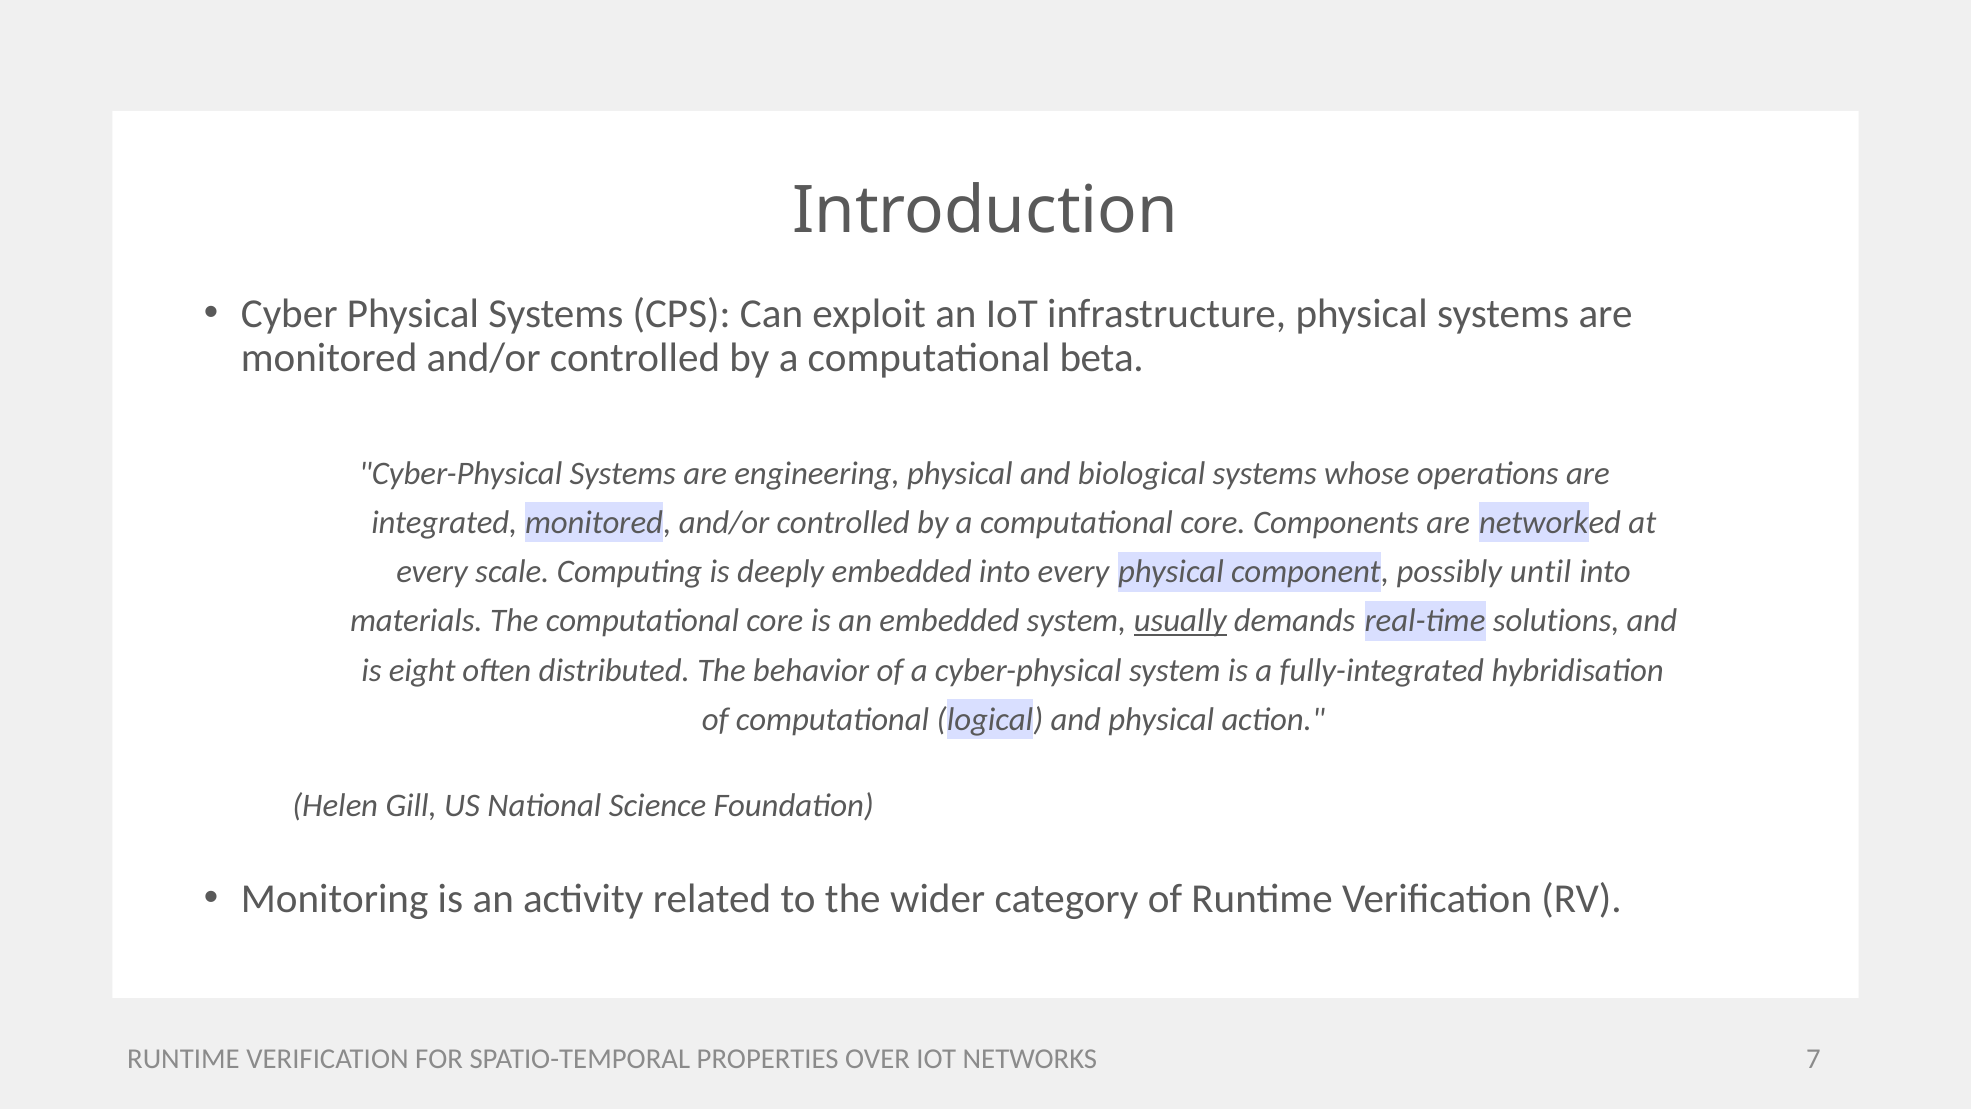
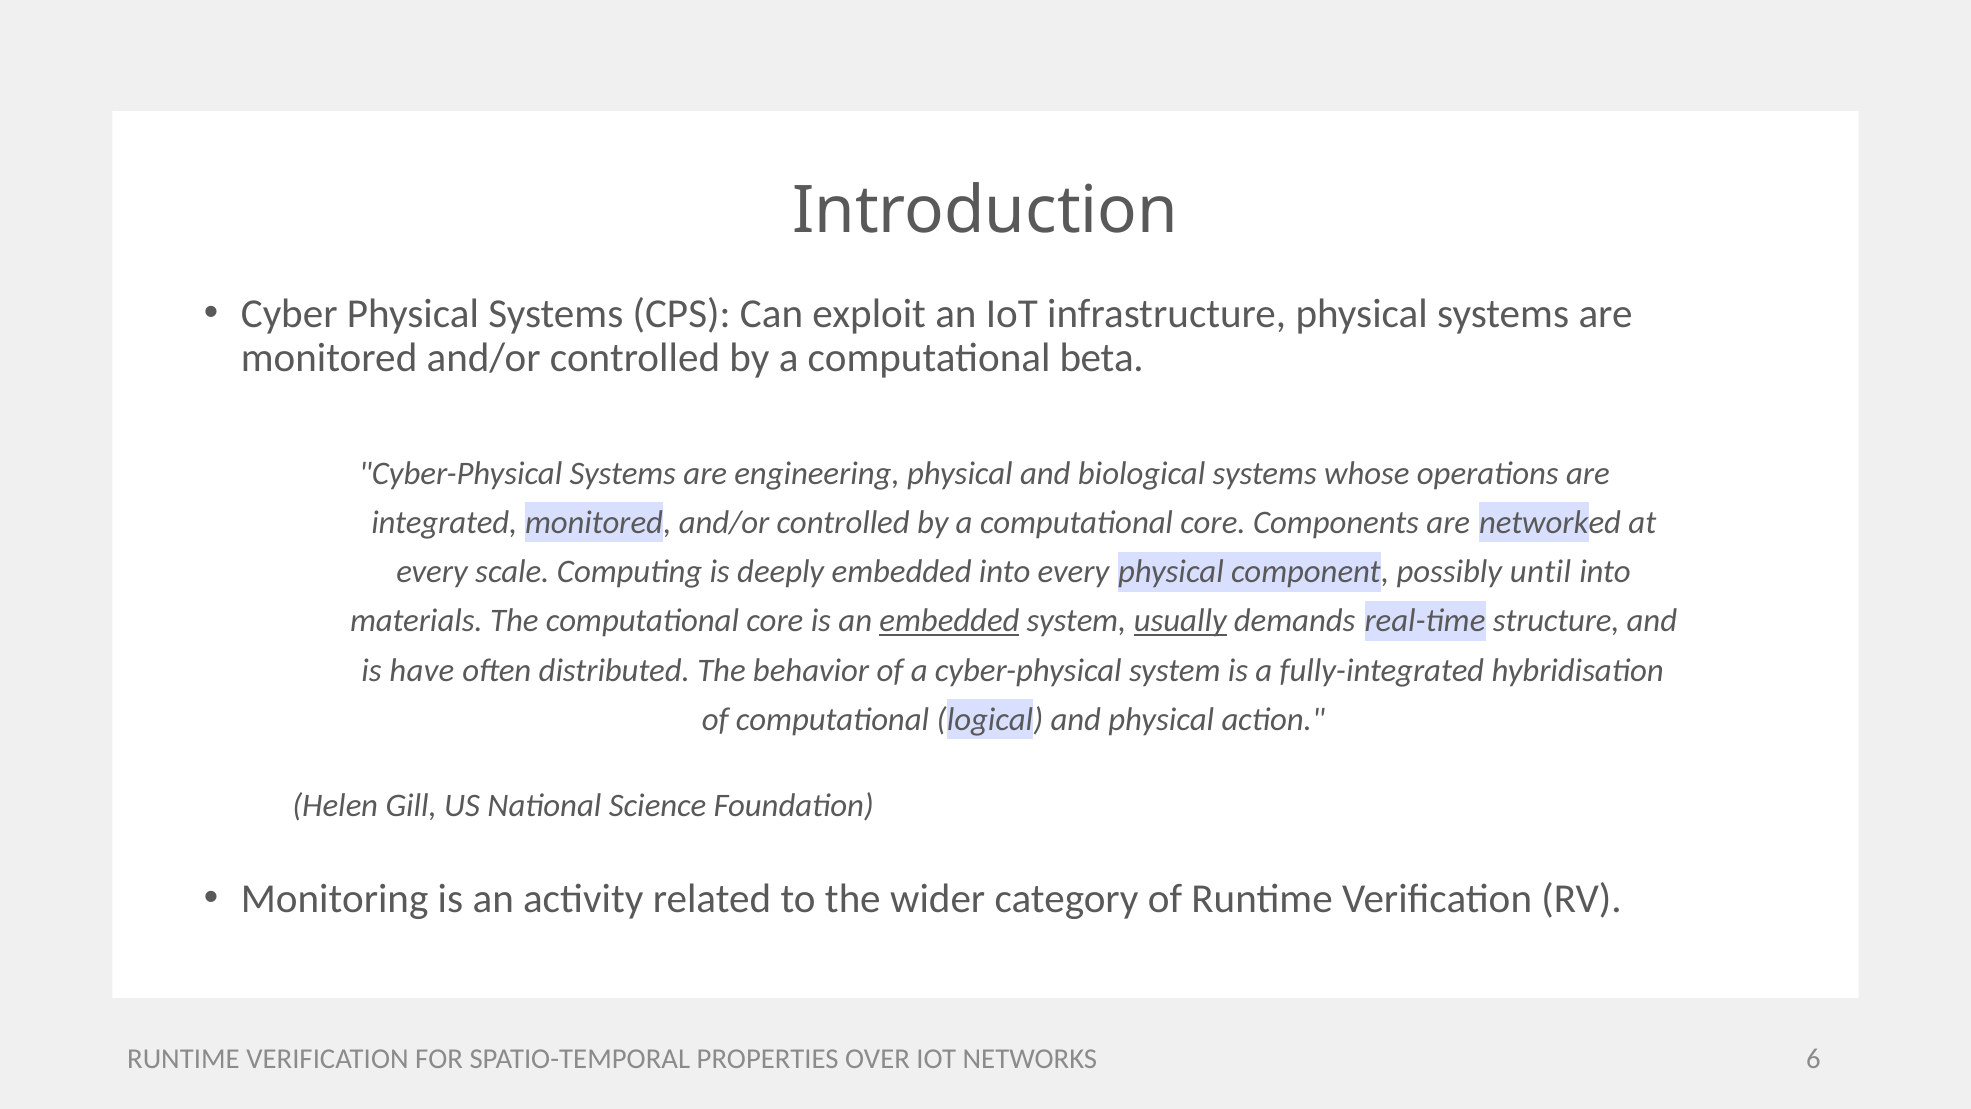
embedded underline: none -> present (949, 621)
solutions: solutions -> structure (1556, 621)
eight: eight -> have (422, 670)
7: 7 -> 6 (1813, 1059)
